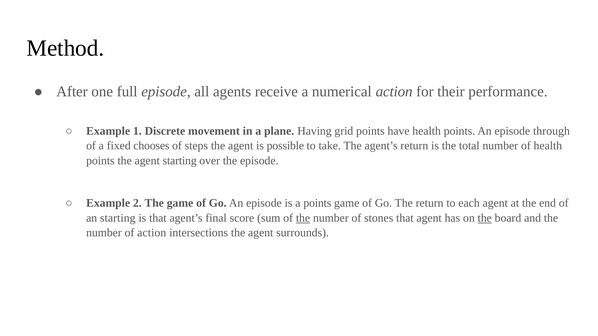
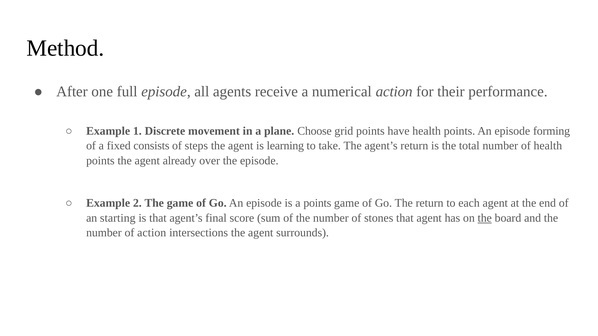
Having: Having -> Choose (315, 131)
through: through -> forming (552, 131)
chooses: chooses -> consists (151, 146)
possible: possible -> learning (285, 146)
agent starting: starting -> already (180, 161)
the underline: present -> none (303, 218)
